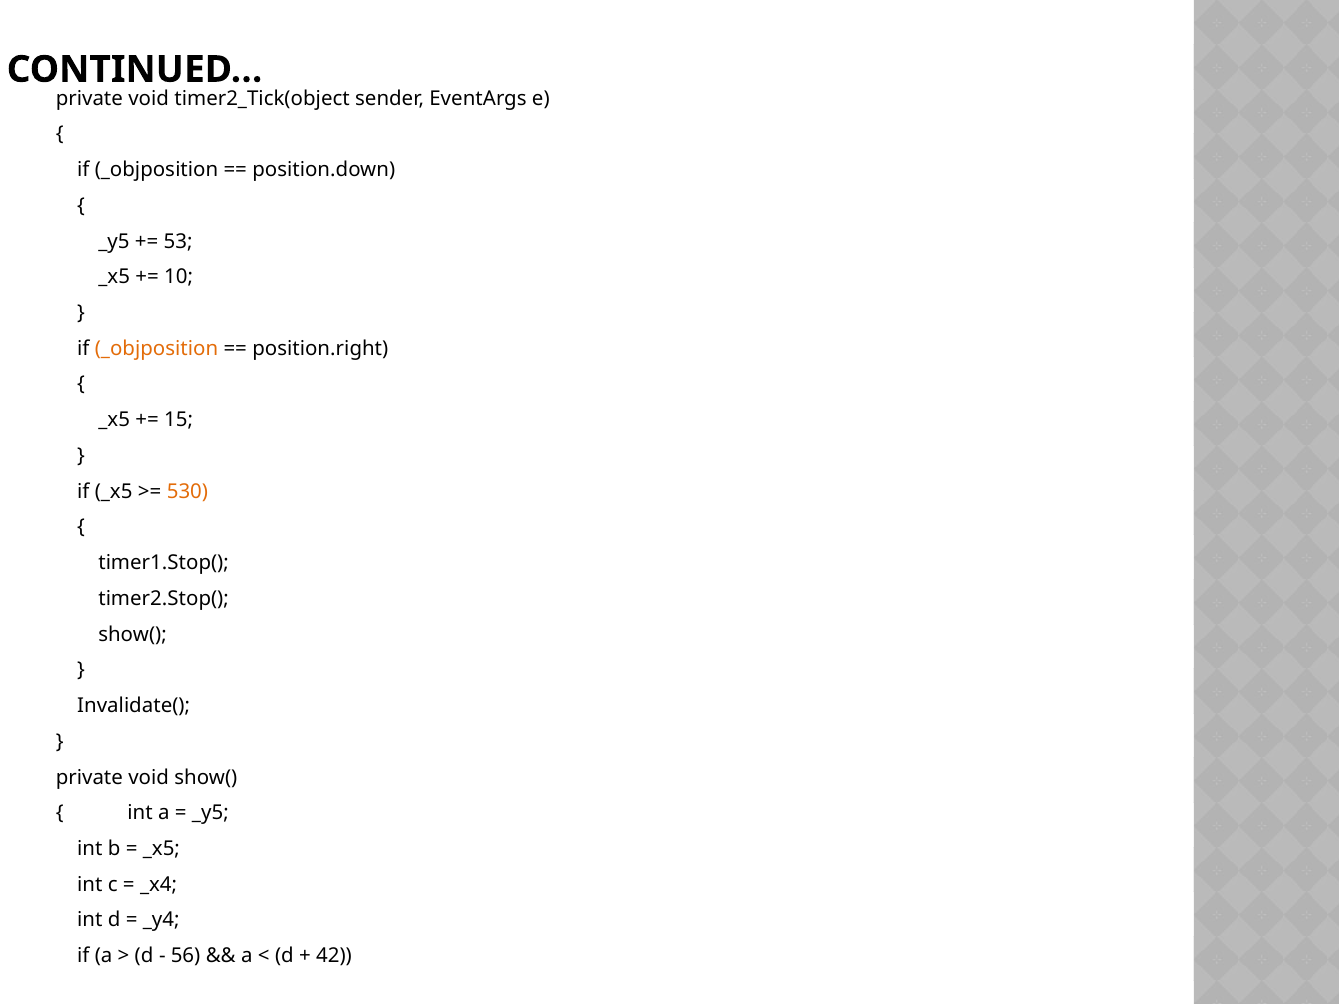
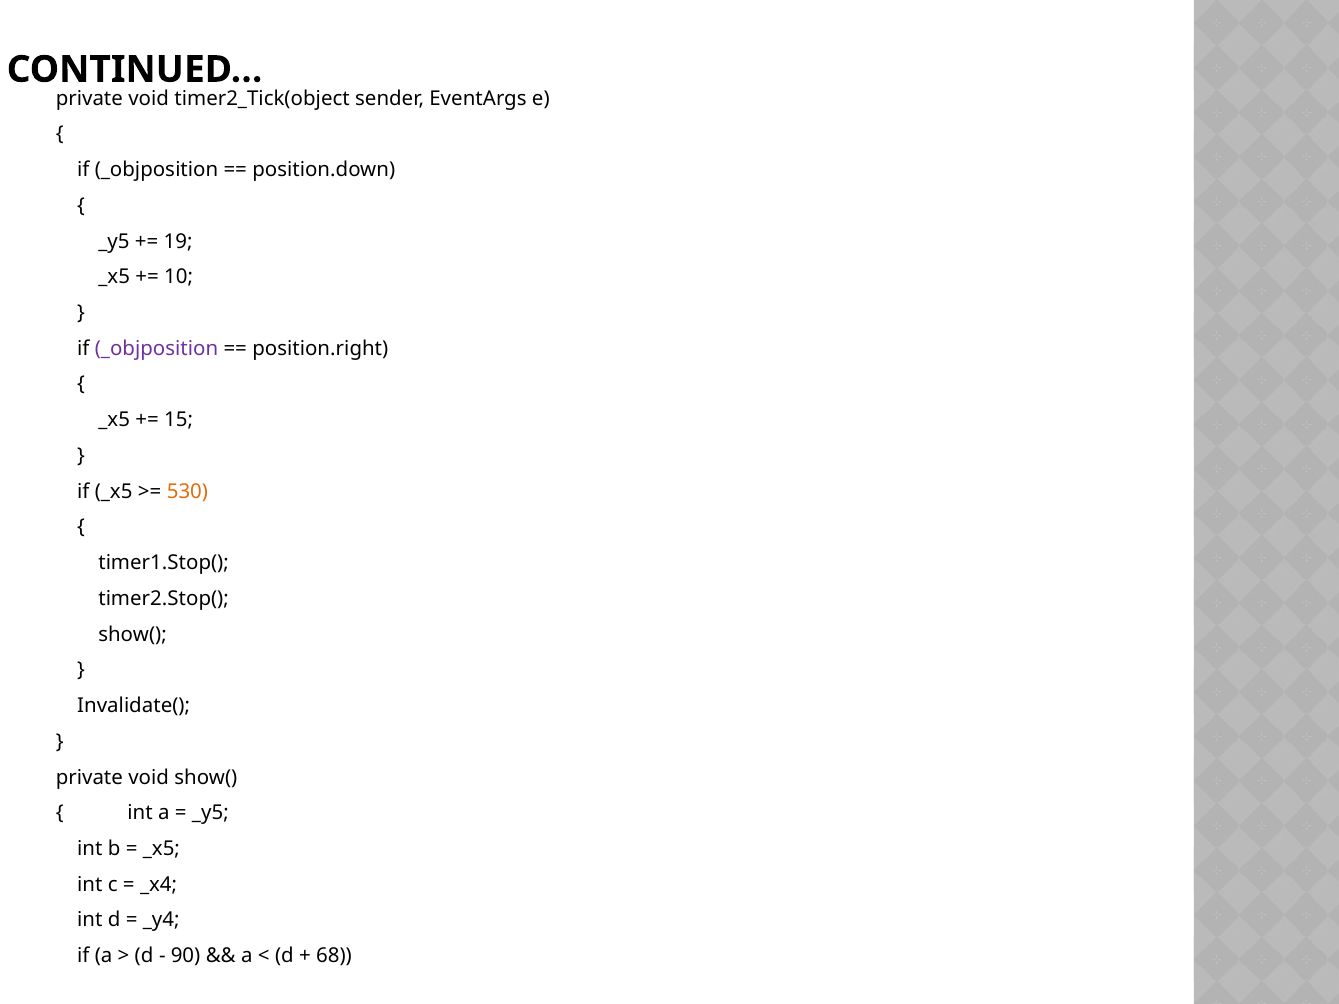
53: 53 -> 19 (178, 241)
_objposition colour: orange -> purple (156, 349)
56: 56 -> 90 (186, 956)
42: 42 -> 68 (334, 956)
